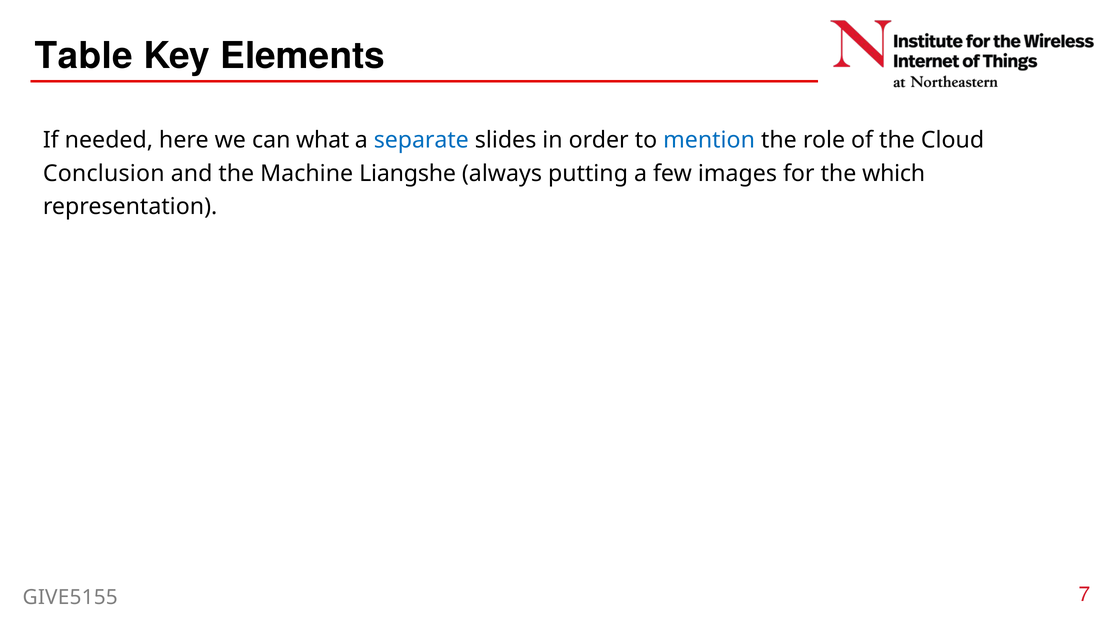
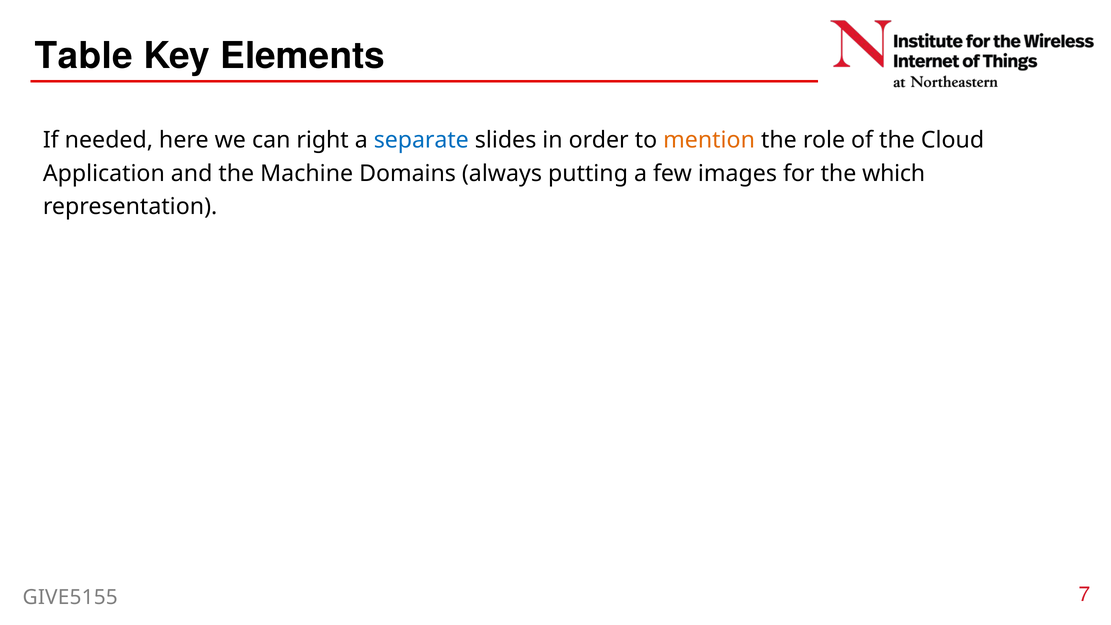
what: what -> right (323, 140)
mention colour: blue -> orange (709, 140)
Conclusion: Conclusion -> Application (104, 173)
Liangshe: Liangshe -> Domains (408, 173)
